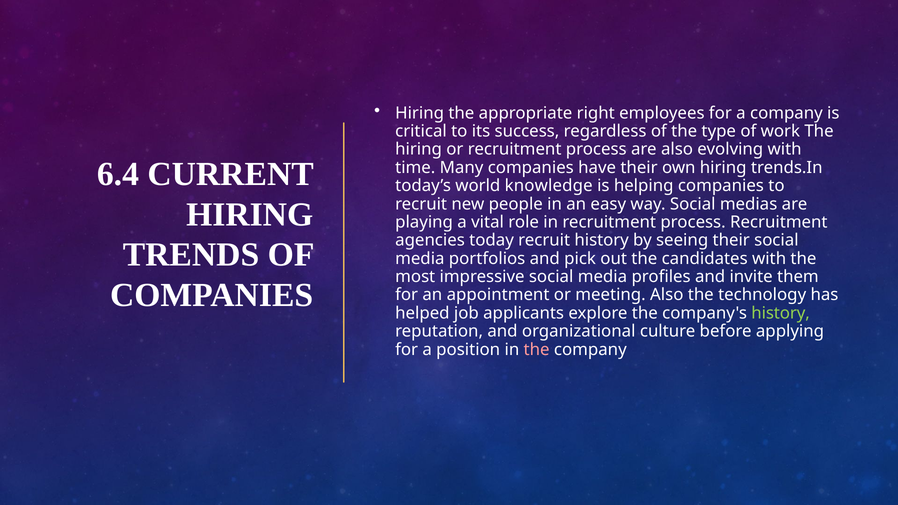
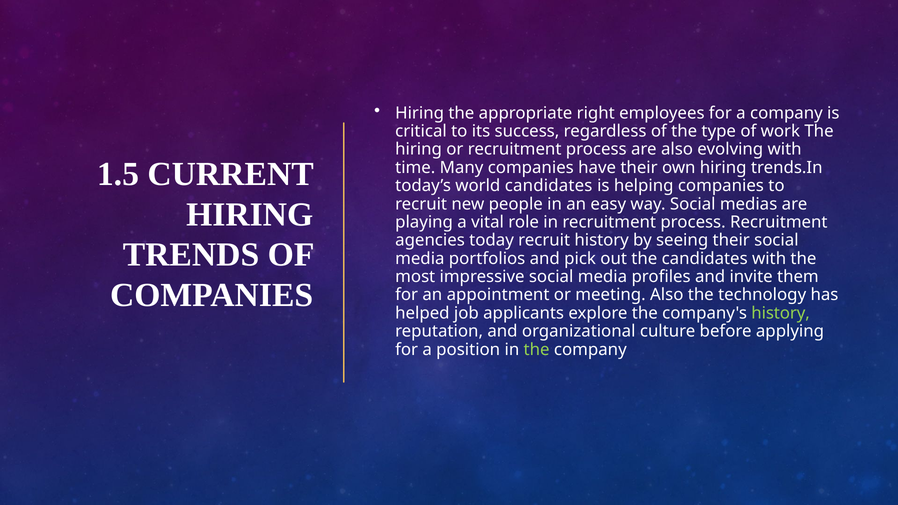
6.4: 6.4 -> 1.5 (118, 174)
world knowledge: knowledge -> candidates (549, 186)
the colour: pink -> light green (537, 350)
